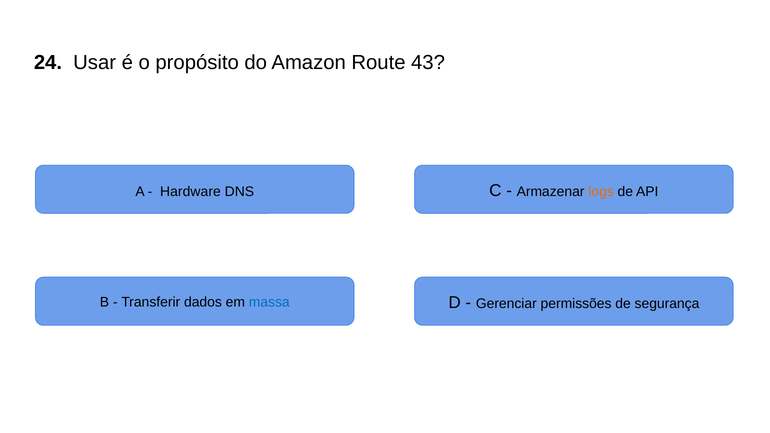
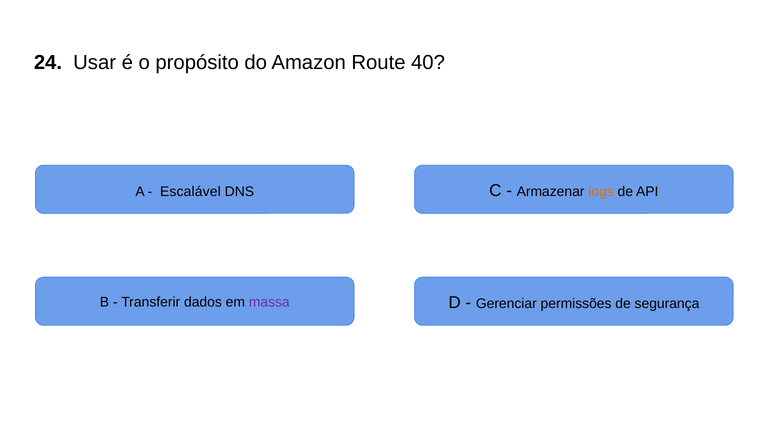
43: 43 -> 40 (428, 62)
Hardware: Hardware -> Escalável (190, 192)
massa colour: blue -> purple (269, 302)
